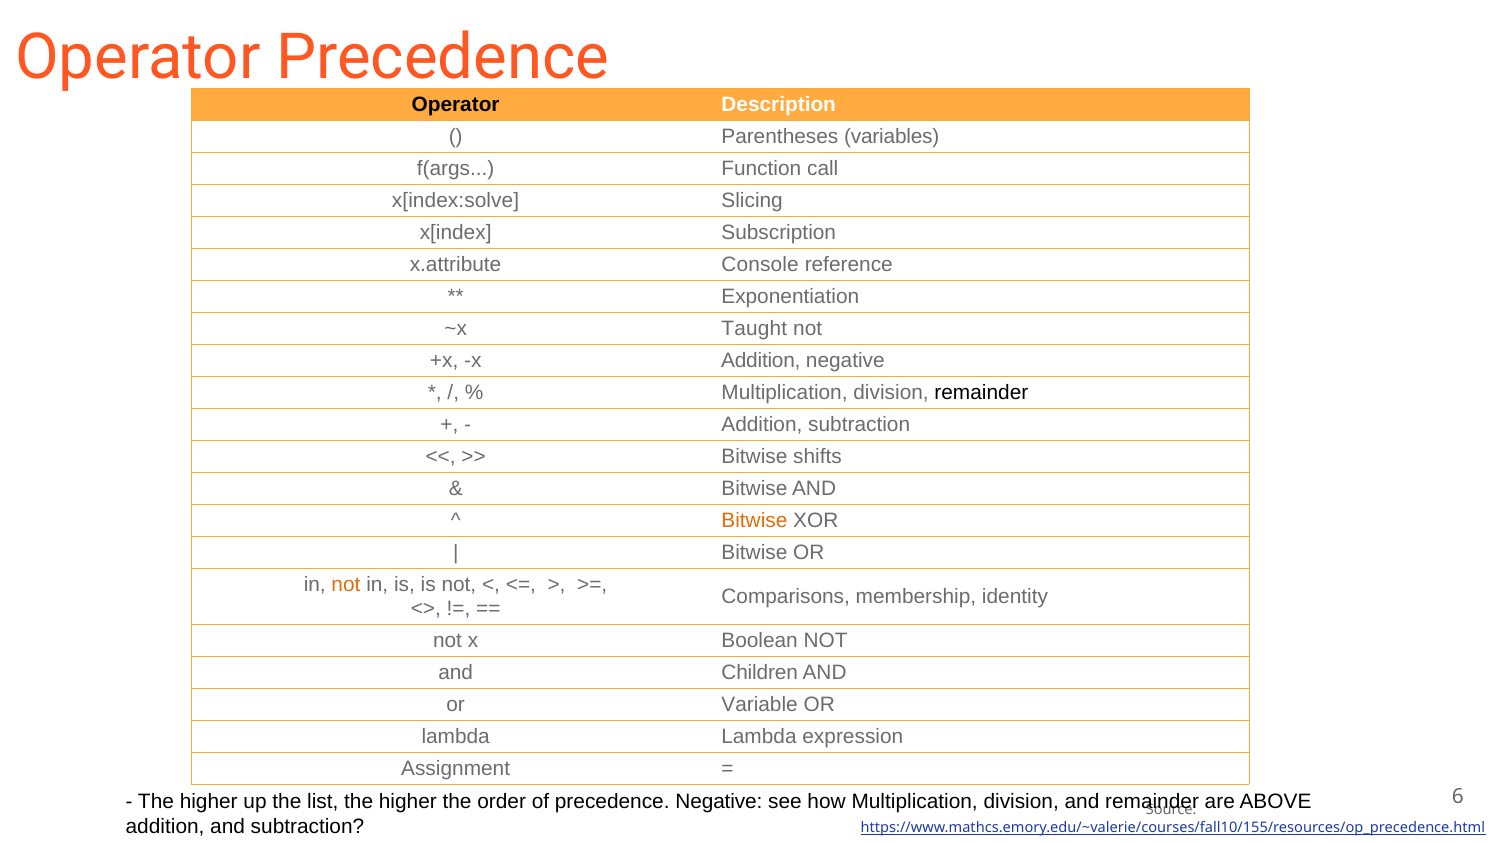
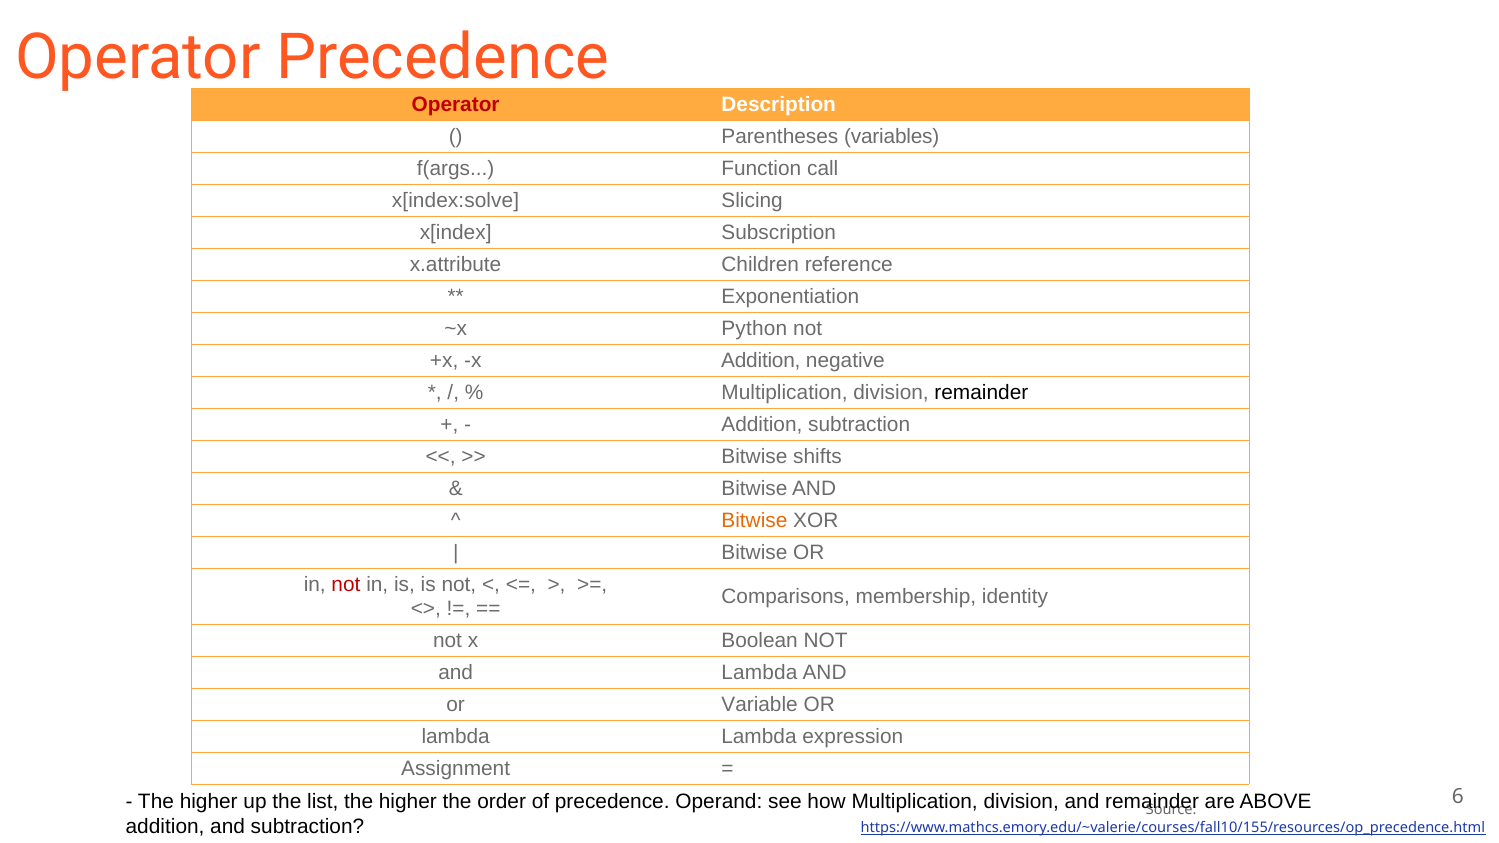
Operator colour: black -> red (456, 105)
Console: Console -> Children (760, 265)
Taught: Taught -> Python (754, 329)
not colour: orange -> red (346, 585)
and Children: Children -> Lambda (759, 672)
precedence Negative: Negative -> Operand (719, 802)
